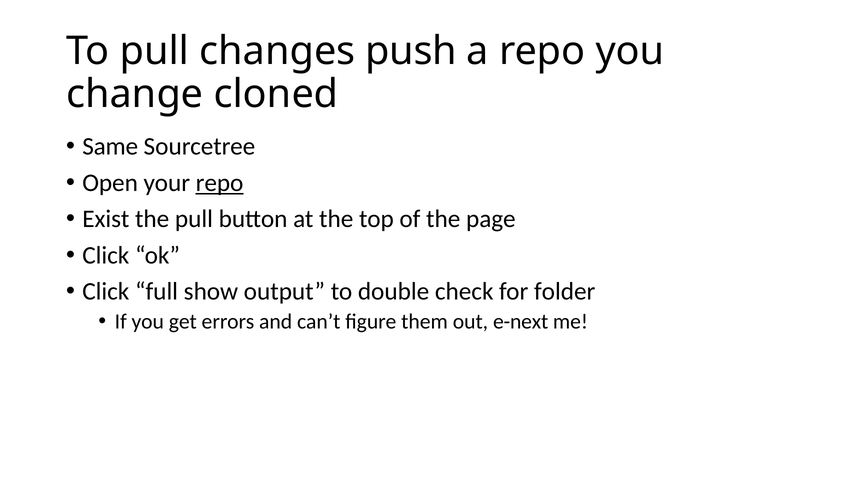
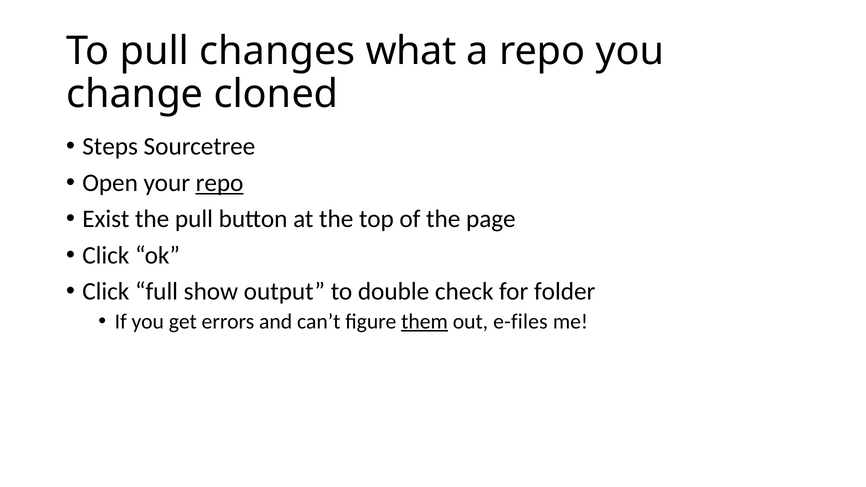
push: push -> what (411, 51)
Same: Same -> Steps (110, 146)
them underline: none -> present (425, 322)
e-next: e-next -> e-files (520, 322)
